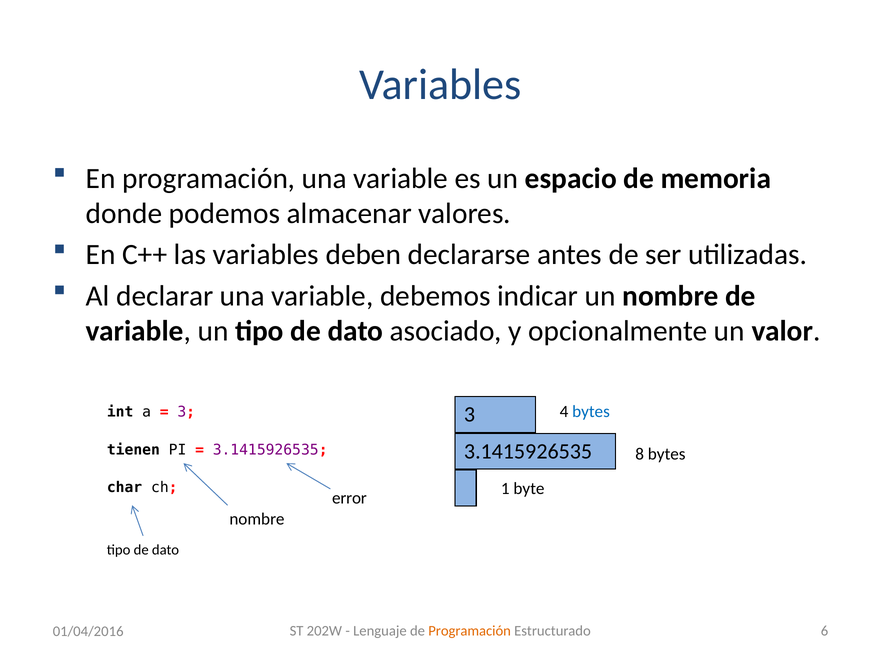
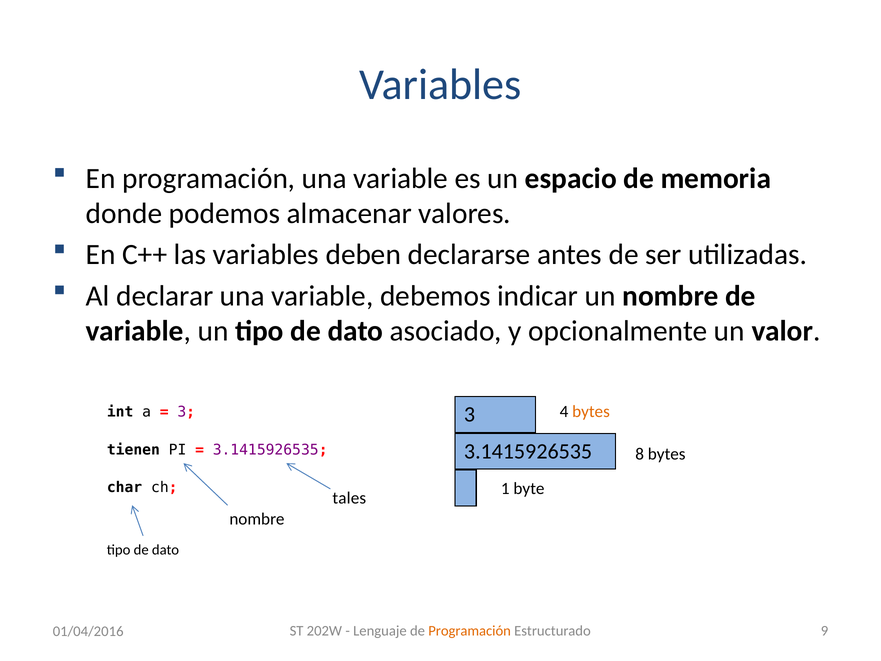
bytes colour: blue -> orange (591, 411)
error: error -> tales (349, 498)
6: 6 -> 9 (824, 631)
